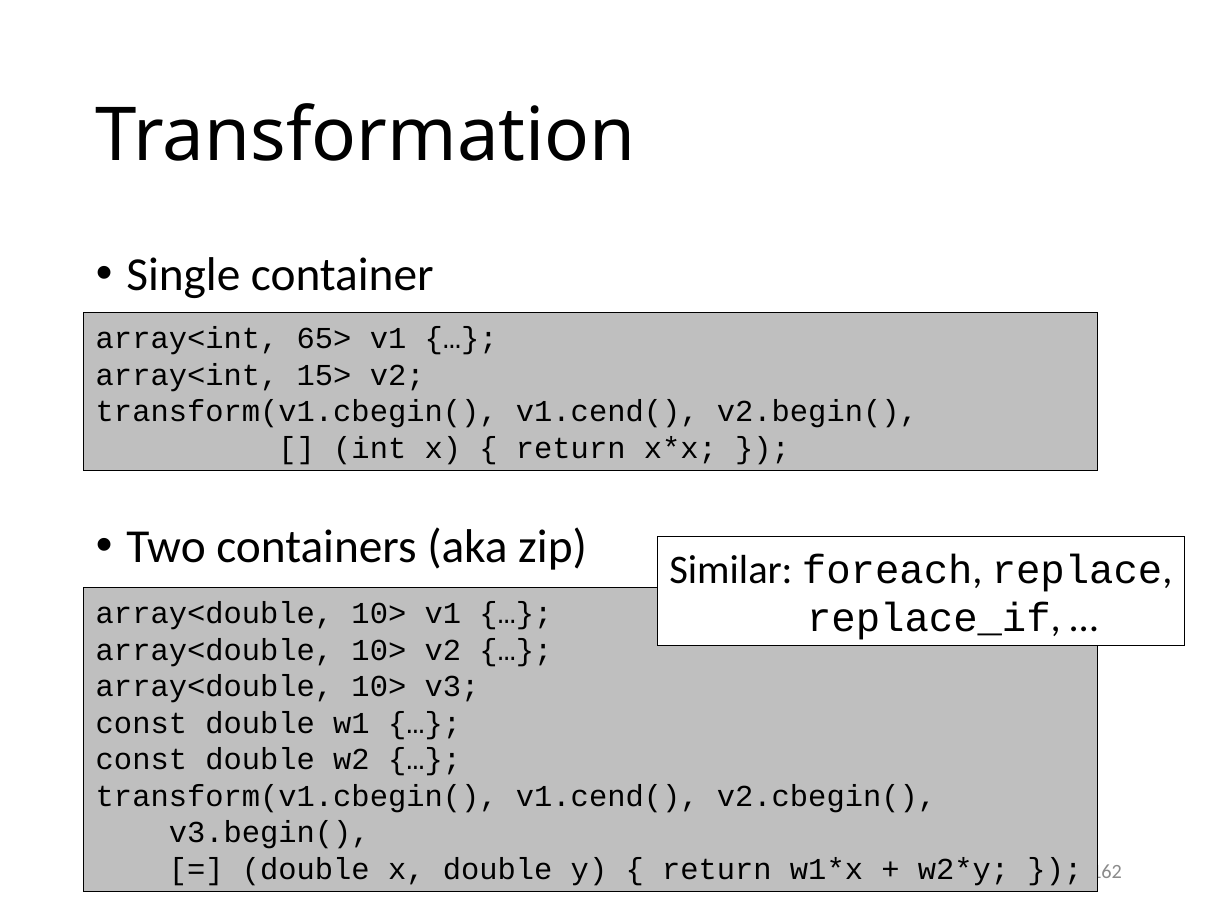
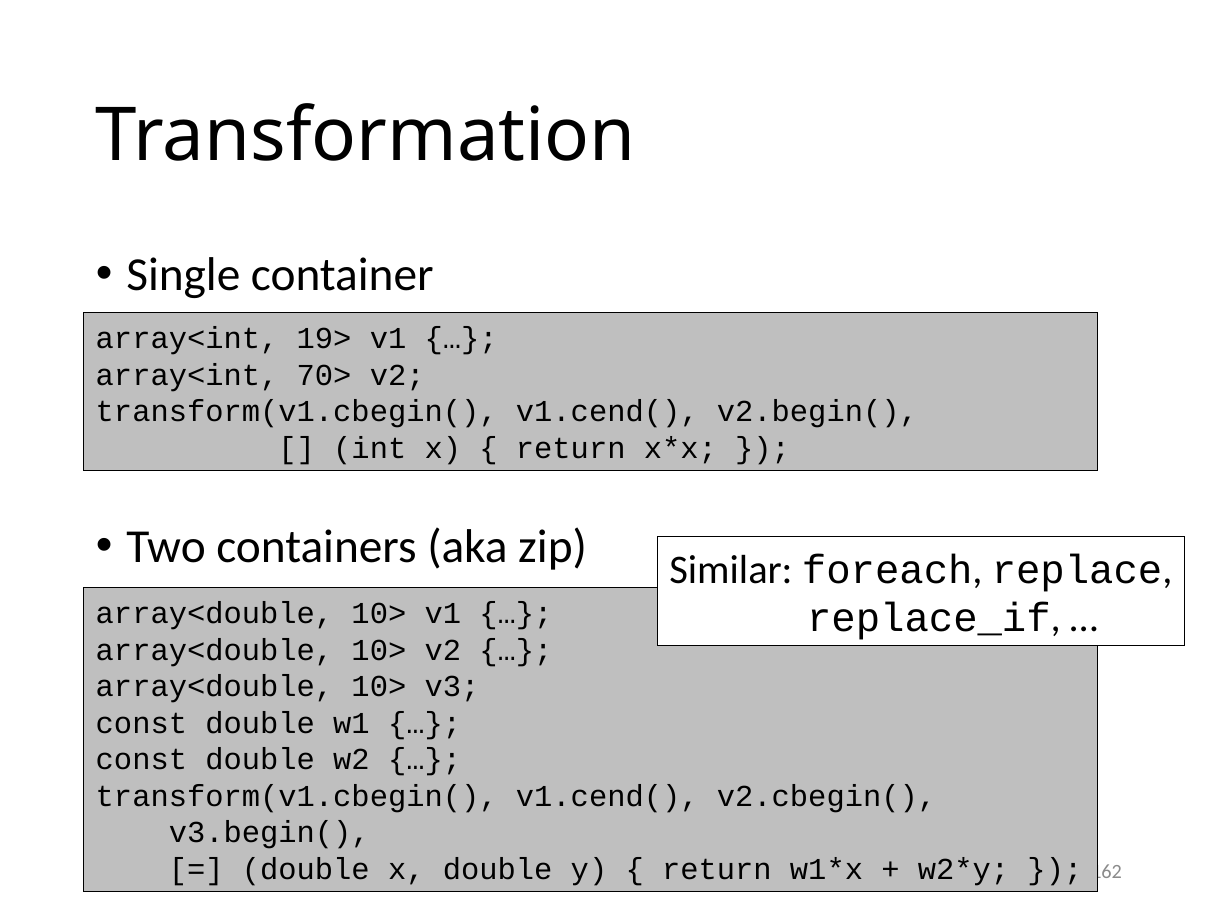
65>: 65> -> 19> (324, 339)
15>: 15> -> 70> (324, 376)
